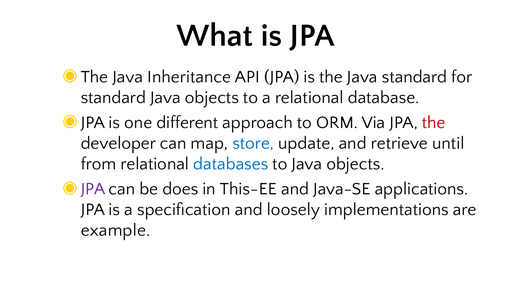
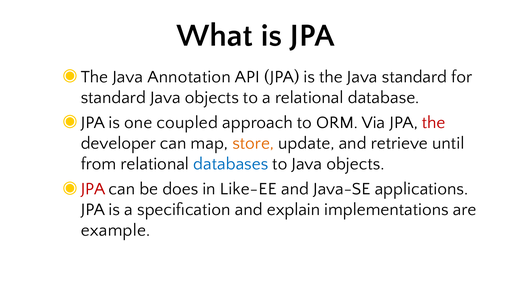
Inheritance: Inheritance -> Annotation (189, 77)
different: different -> coupled (187, 122)
store colour: blue -> orange (253, 143)
JPA colour: purple -> red (93, 189)
This-EE: This-EE -> Like-EE (248, 189)
loosely: loosely -> explain (293, 209)
